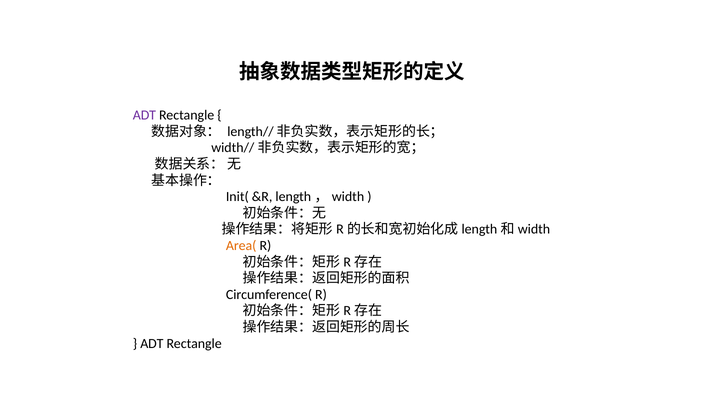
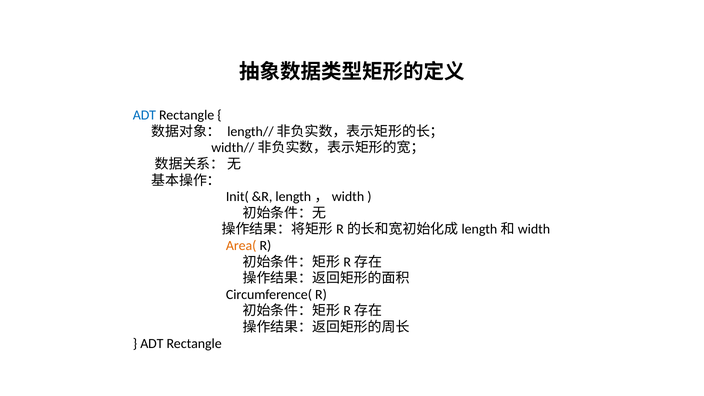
ADT colour: purple -> blue (144, 115)
